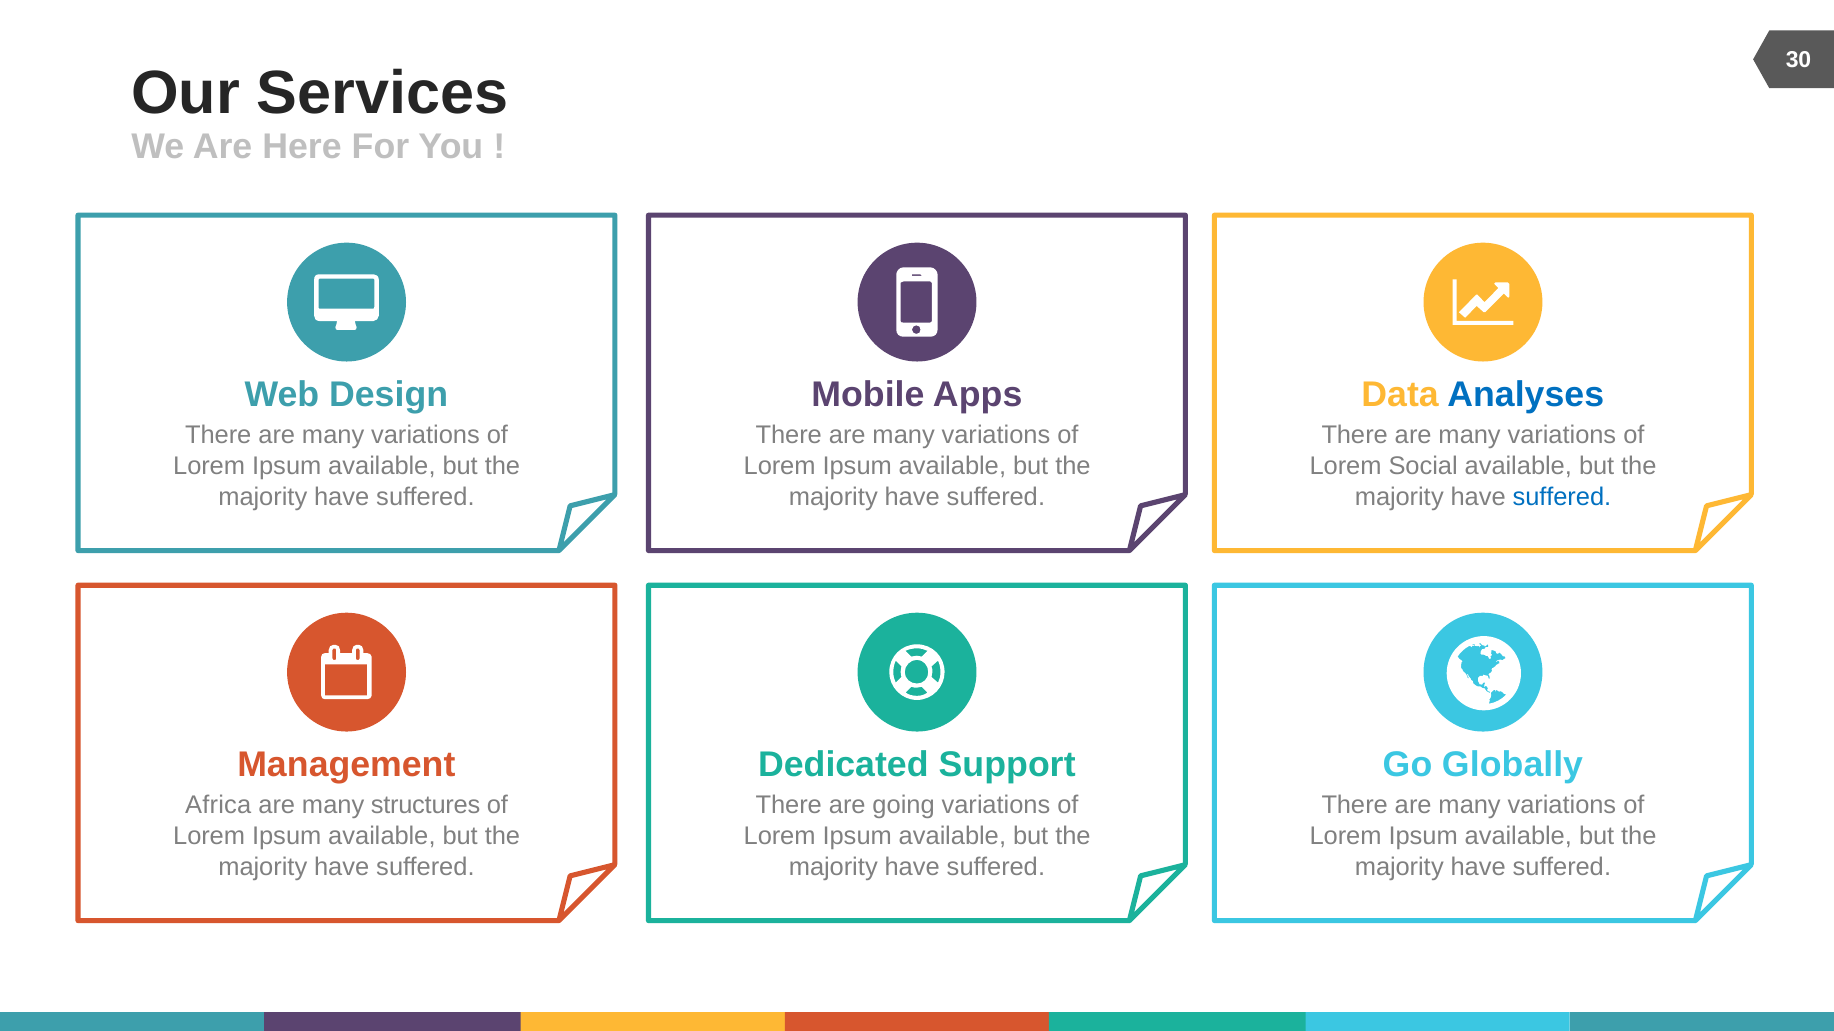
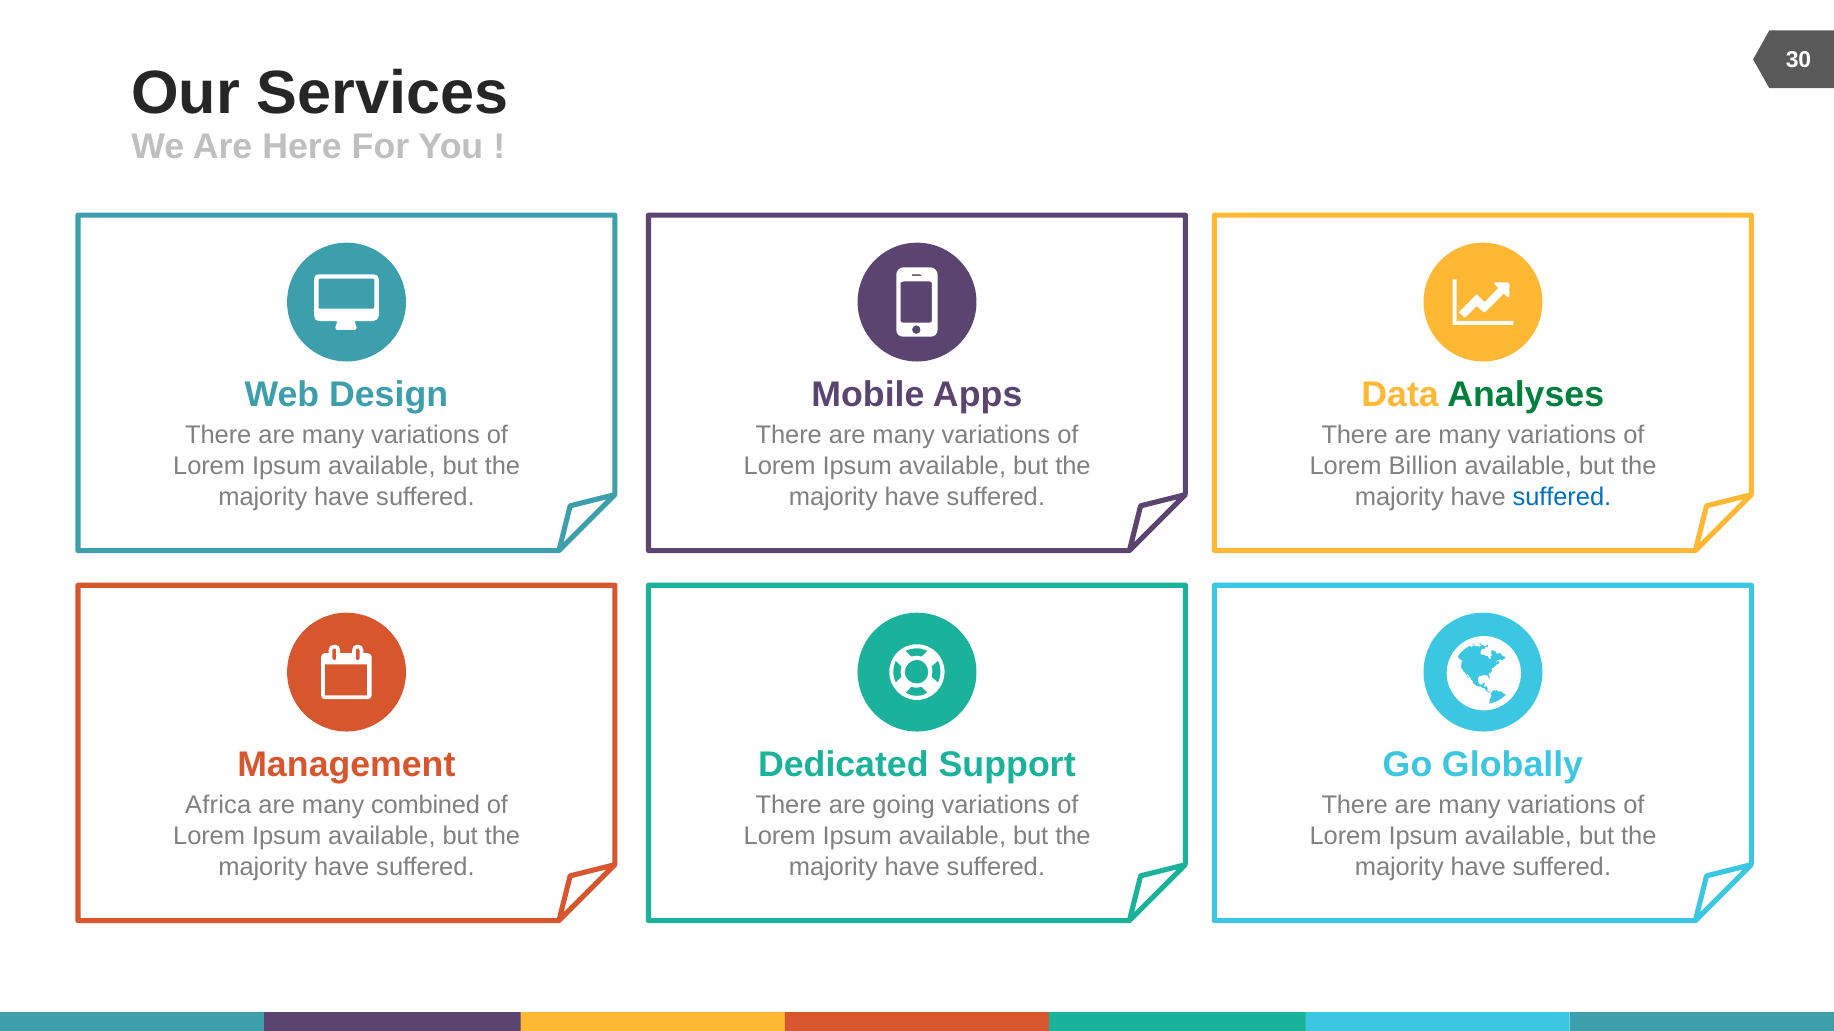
Analyses colour: blue -> green (1526, 395)
Social: Social -> Billion (1423, 466)
structures: structures -> combined (426, 806)
